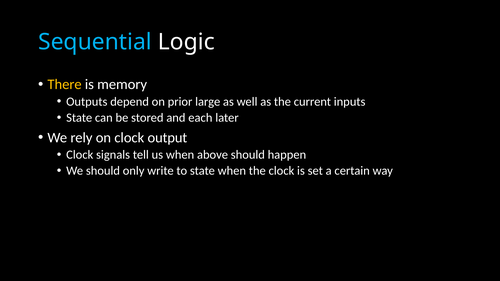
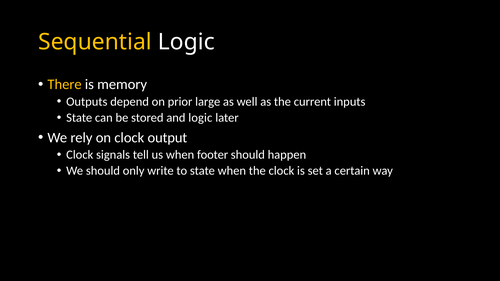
Sequential colour: light blue -> yellow (95, 42)
and each: each -> logic (200, 118)
above: above -> footer (213, 155)
